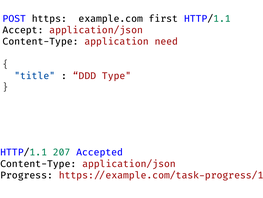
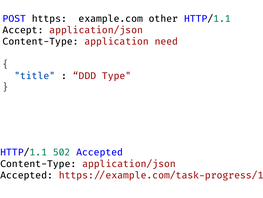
https://example.com/first: https://example.com/first -> https://example.com/other (105, 19)
207: 207 -> 502 (62, 152)
Progress: Progress -> Accepted (27, 175)
